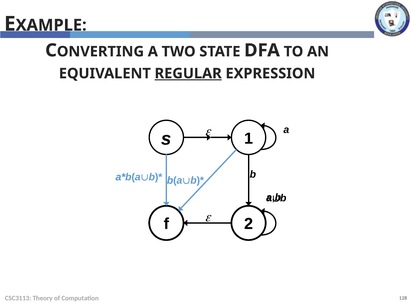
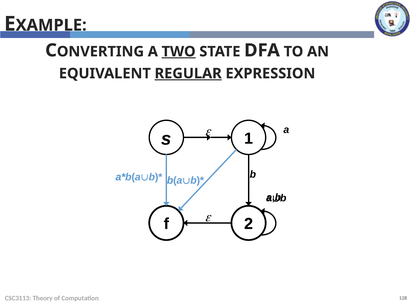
TWO underline: none -> present (179, 52)
